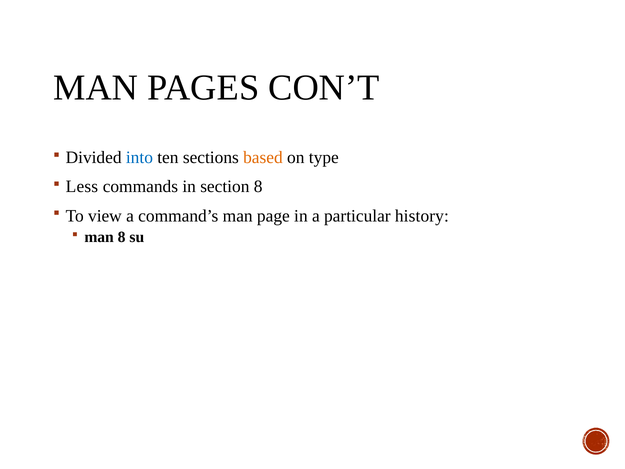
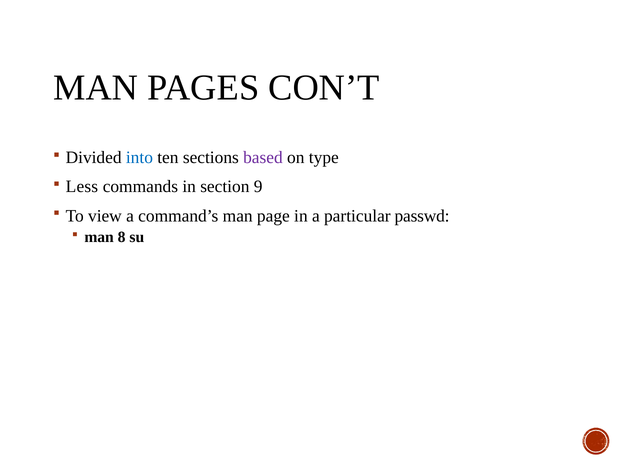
based colour: orange -> purple (263, 157)
section 8: 8 -> 9 (258, 187)
history: history -> passwd (422, 216)
